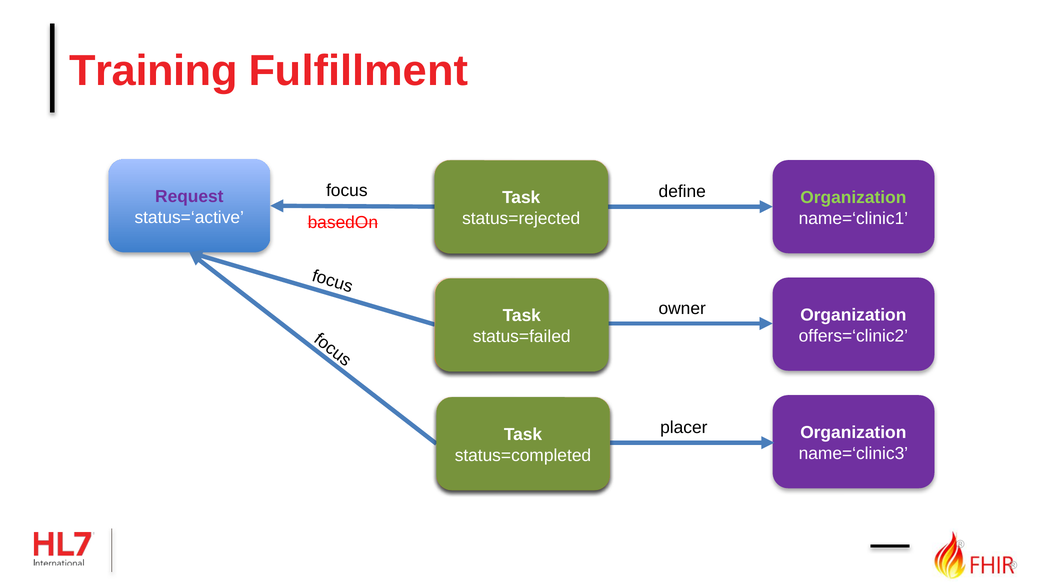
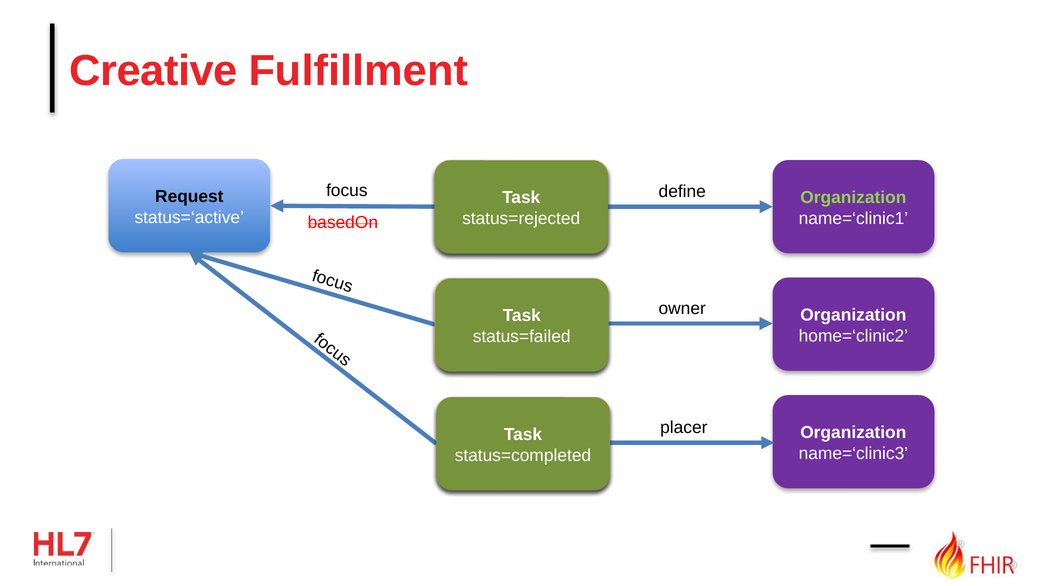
Training: Training -> Creative (153, 71)
Request colour: purple -> black (189, 197)
offers=‘clinic2: offers=‘clinic2 -> home=‘clinic2 (853, 336)
